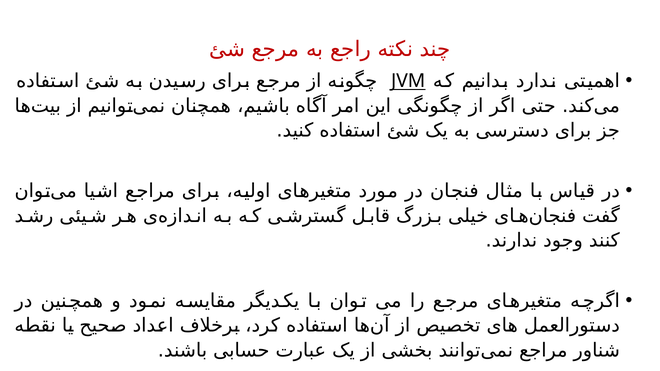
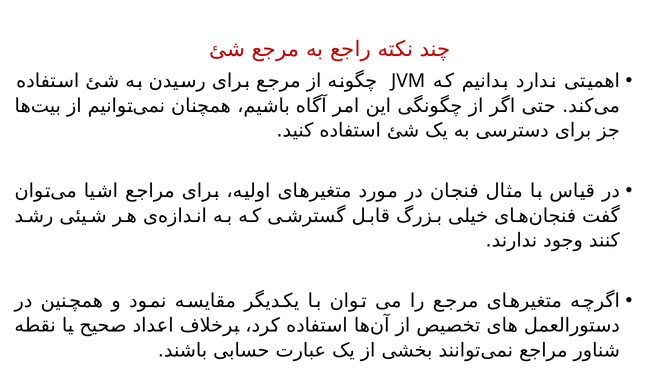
JVM underline: present -> none (408, 81)
